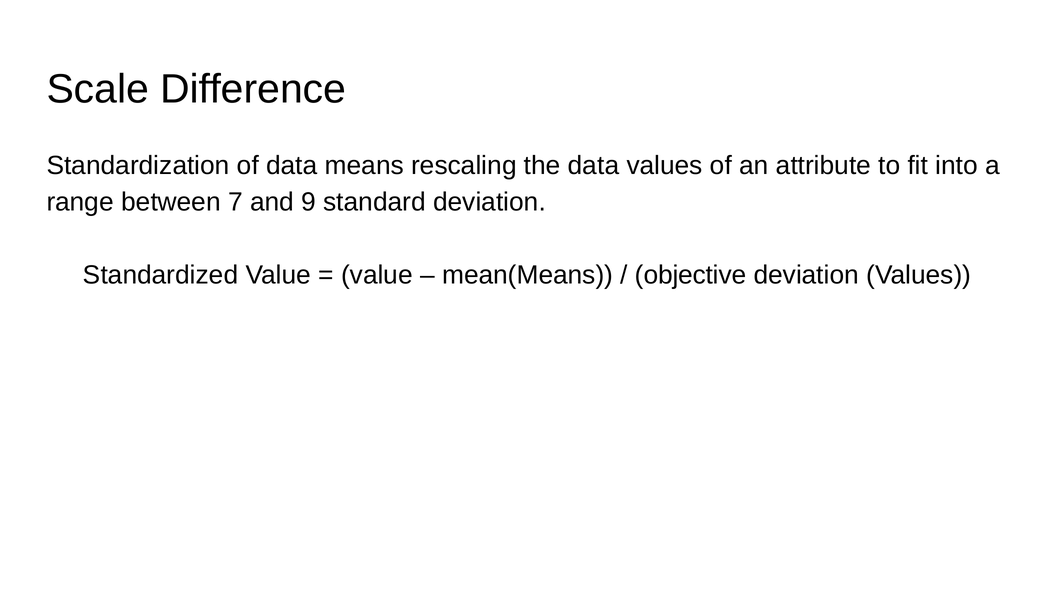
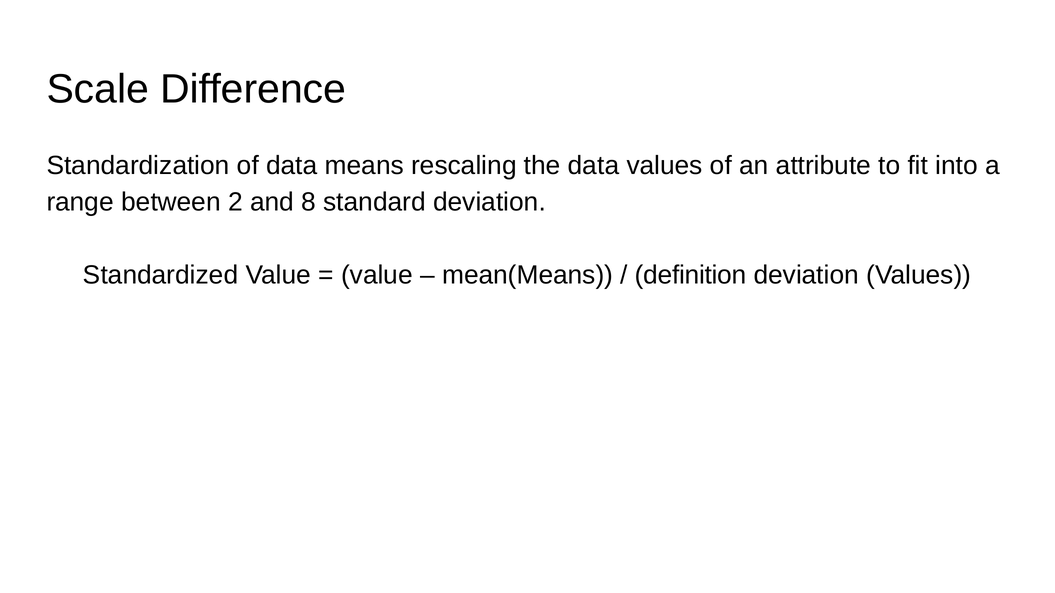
7: 7 -> 2 (235, 202)
9: 9 -> 8 (309, 202)
objective: objective -> definition (691, 275)
